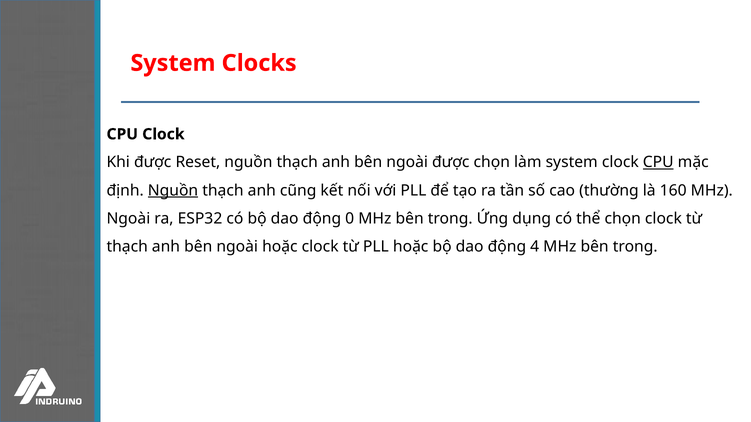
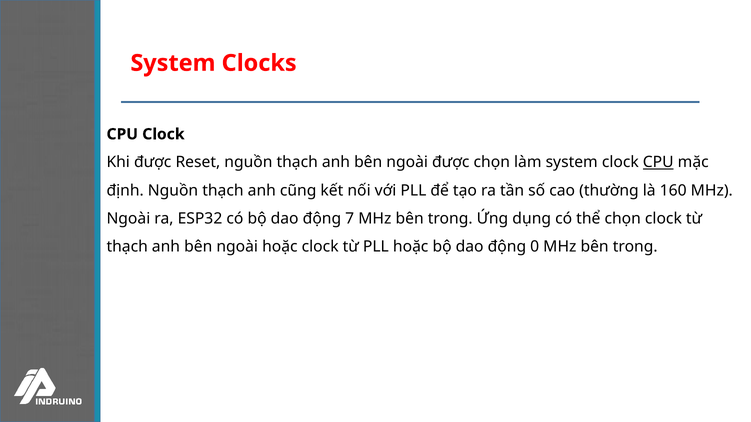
Nguồn underline: present -> none (173, 191)
0: 0 -> 7 (350, 219)
4: 4 -> 0 (535, 247)
